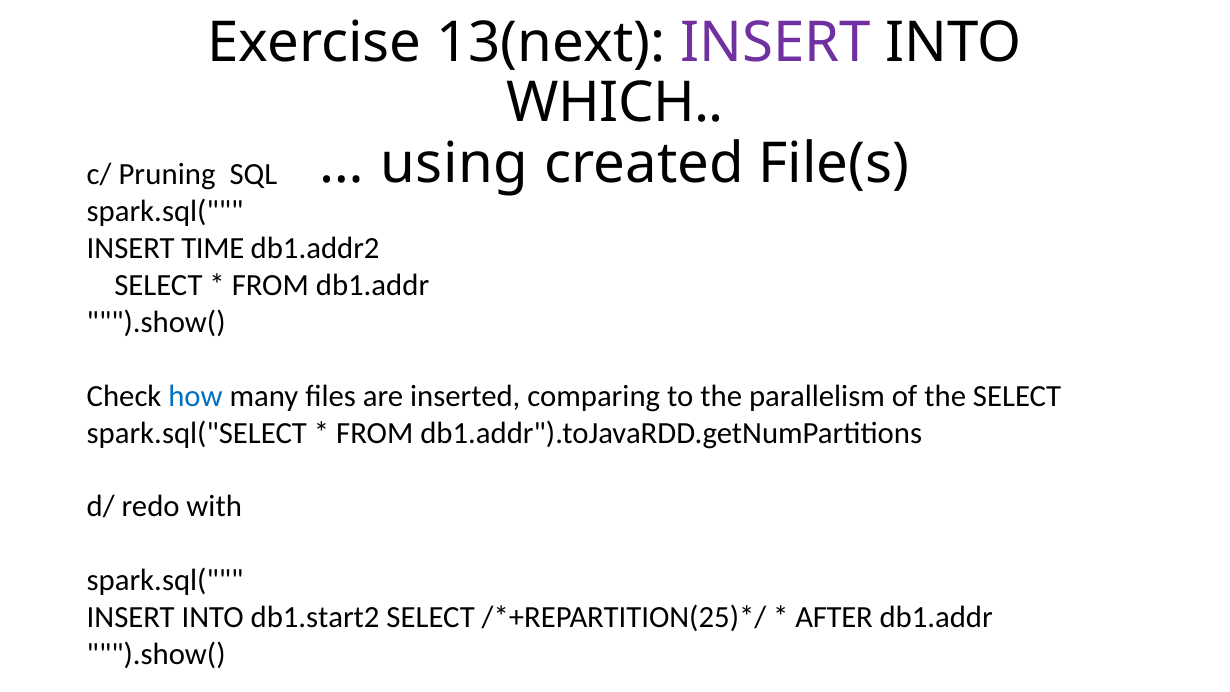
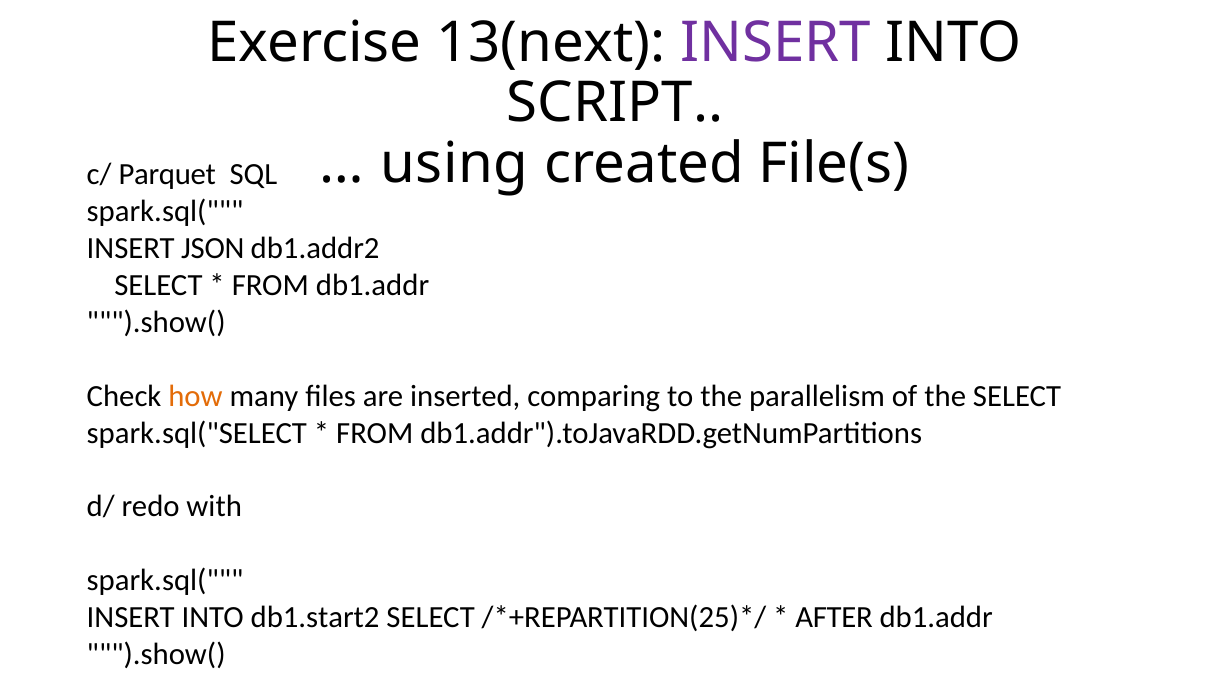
WHICH: WHICH -> SCRIPT (615, 103)
Pruning: Pruning -> Parquet (167, 175)
TIME: TIME -> JSON (213, 248)
how colour: blue -> orange (195, 396)
